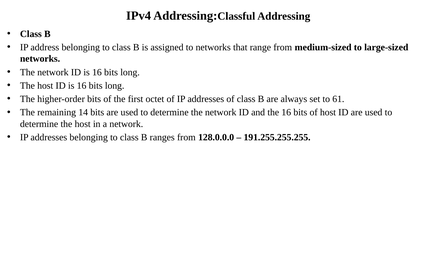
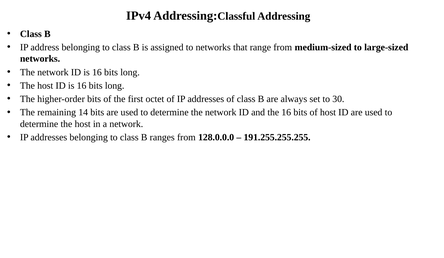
61: 61 -> 30 (338, 99)
